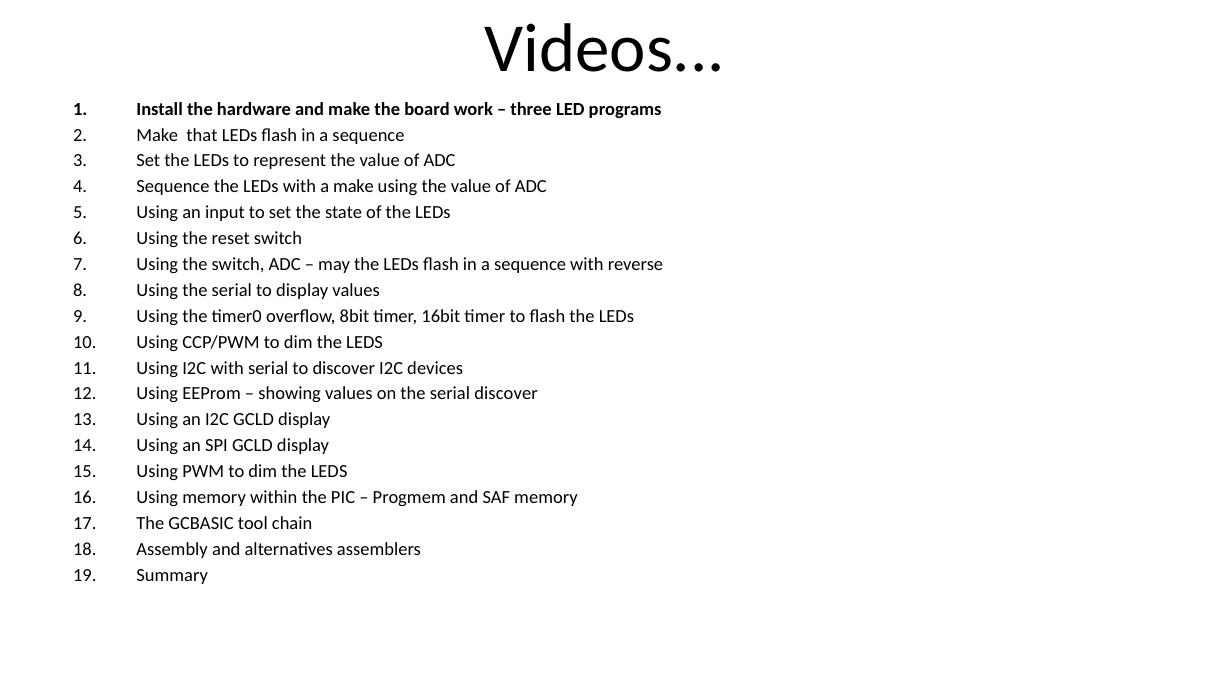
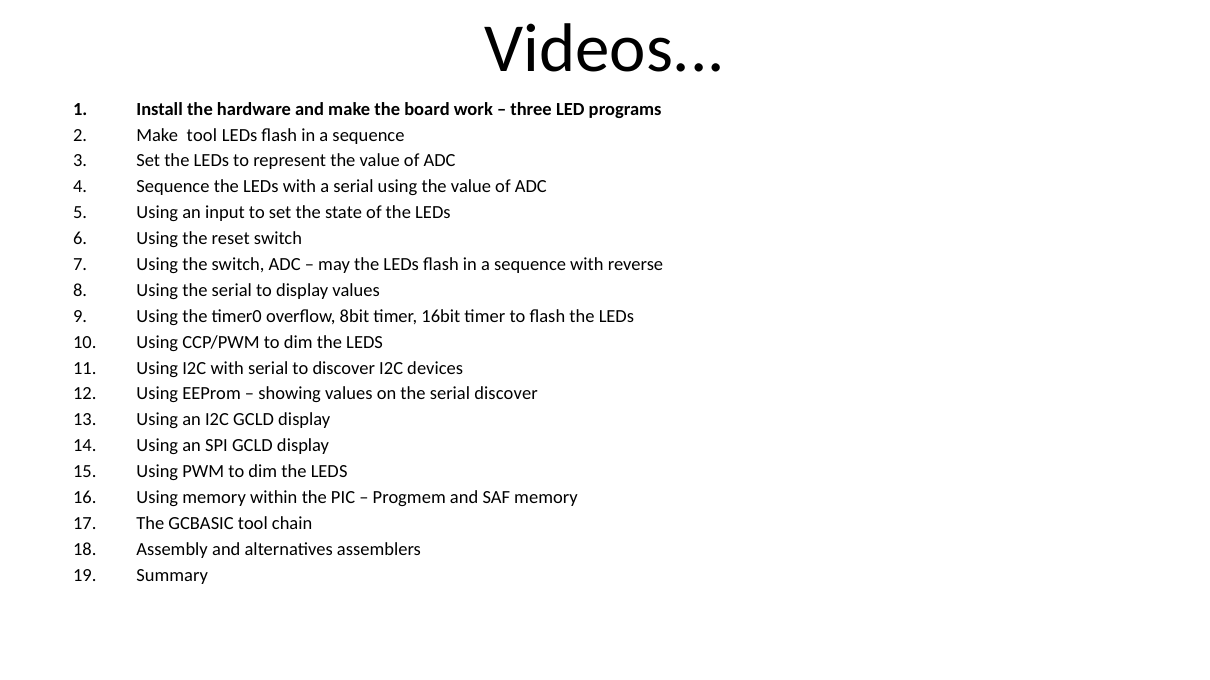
Make that: that -> tool (202, 135)
a make: make -> serial (353, 187)
